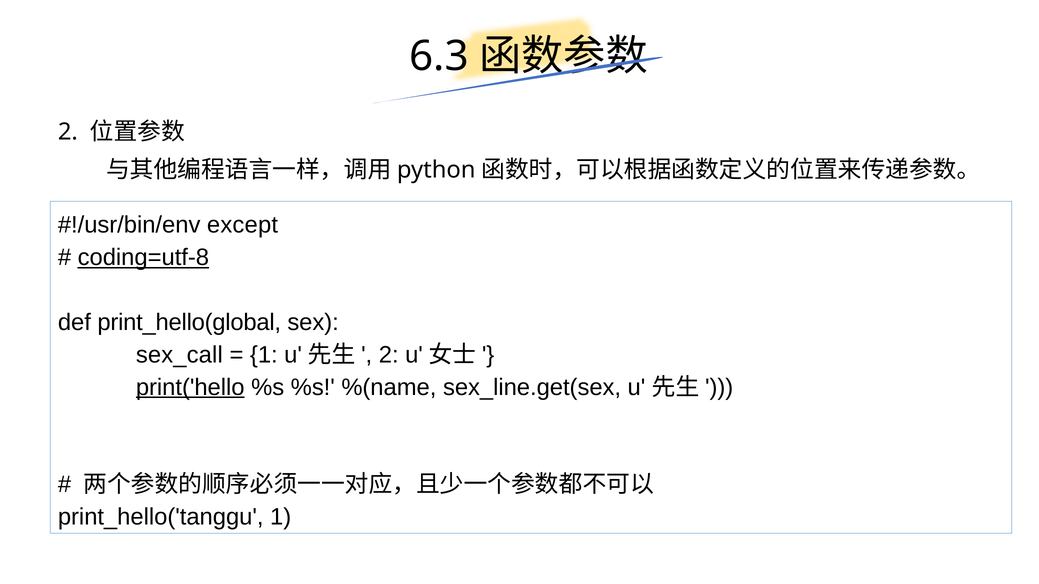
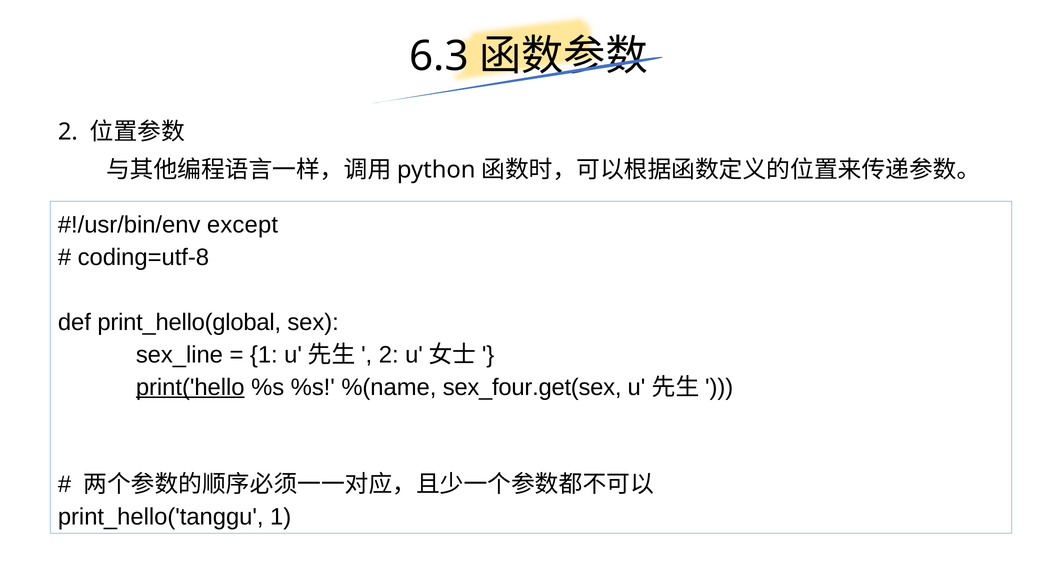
coding=utf-8 underline: present -> none (143, 258)
sex_call: sex_call -> sex_line (179, 355)
sex_line.get(sex: sex_line.get(sex -> sex_four.get(sex (532, 387)
